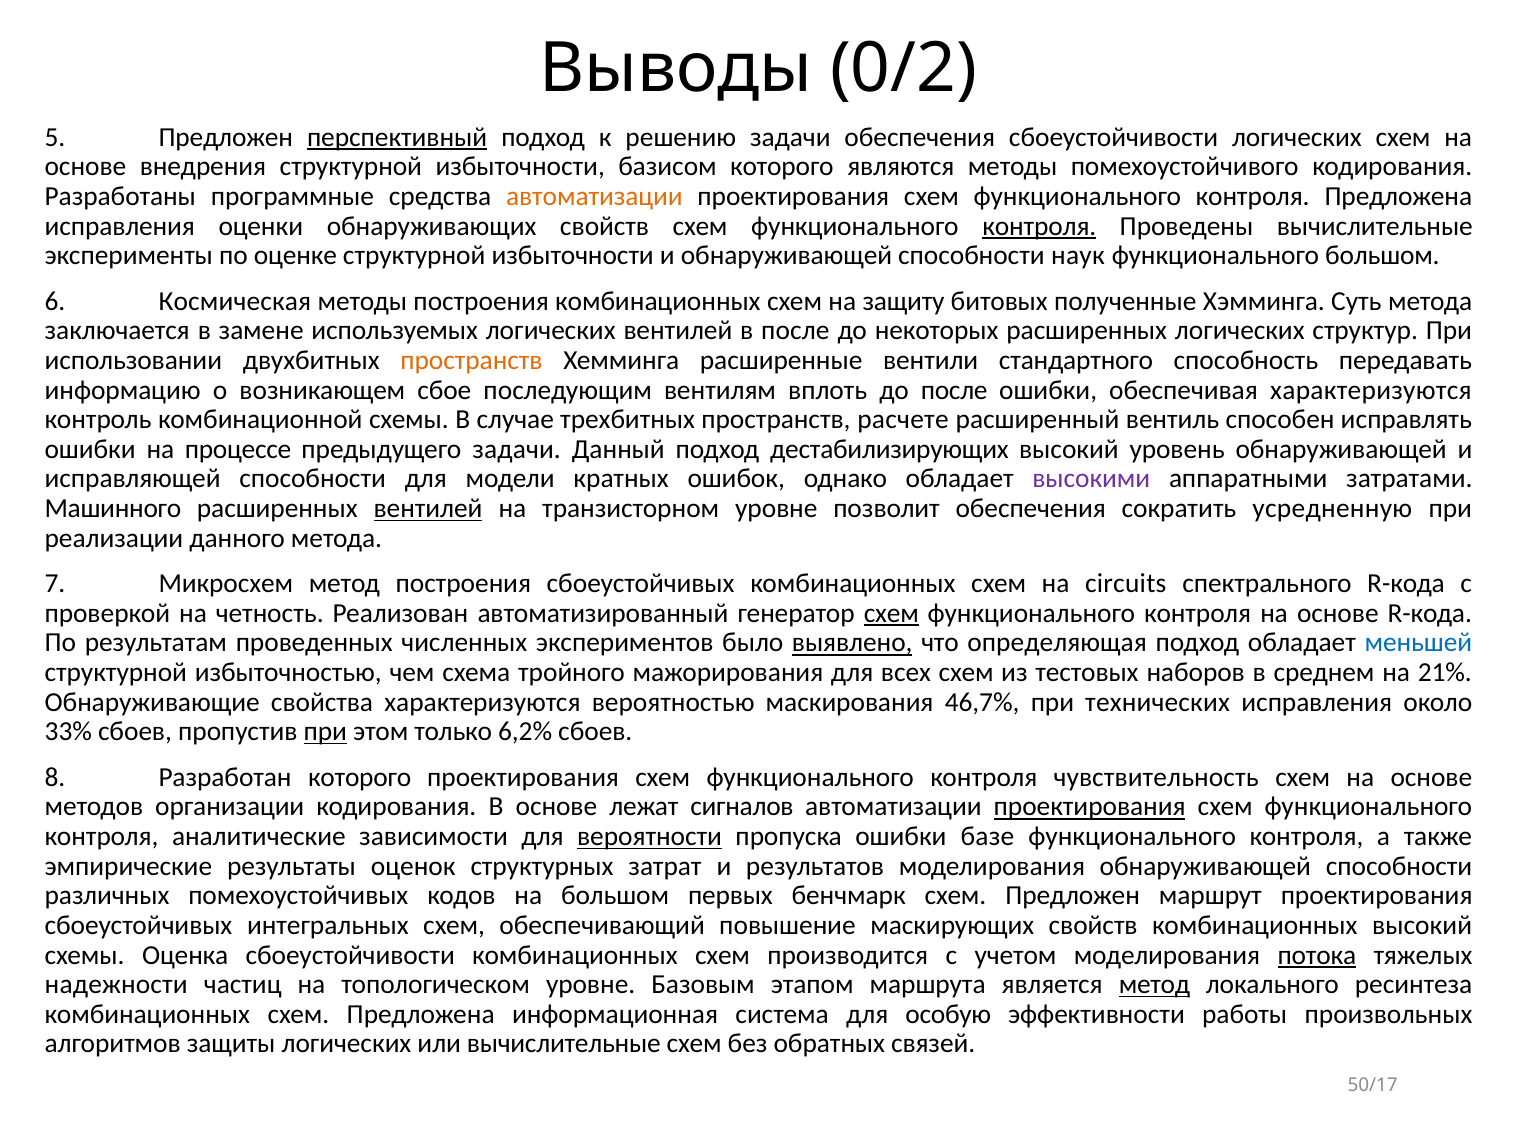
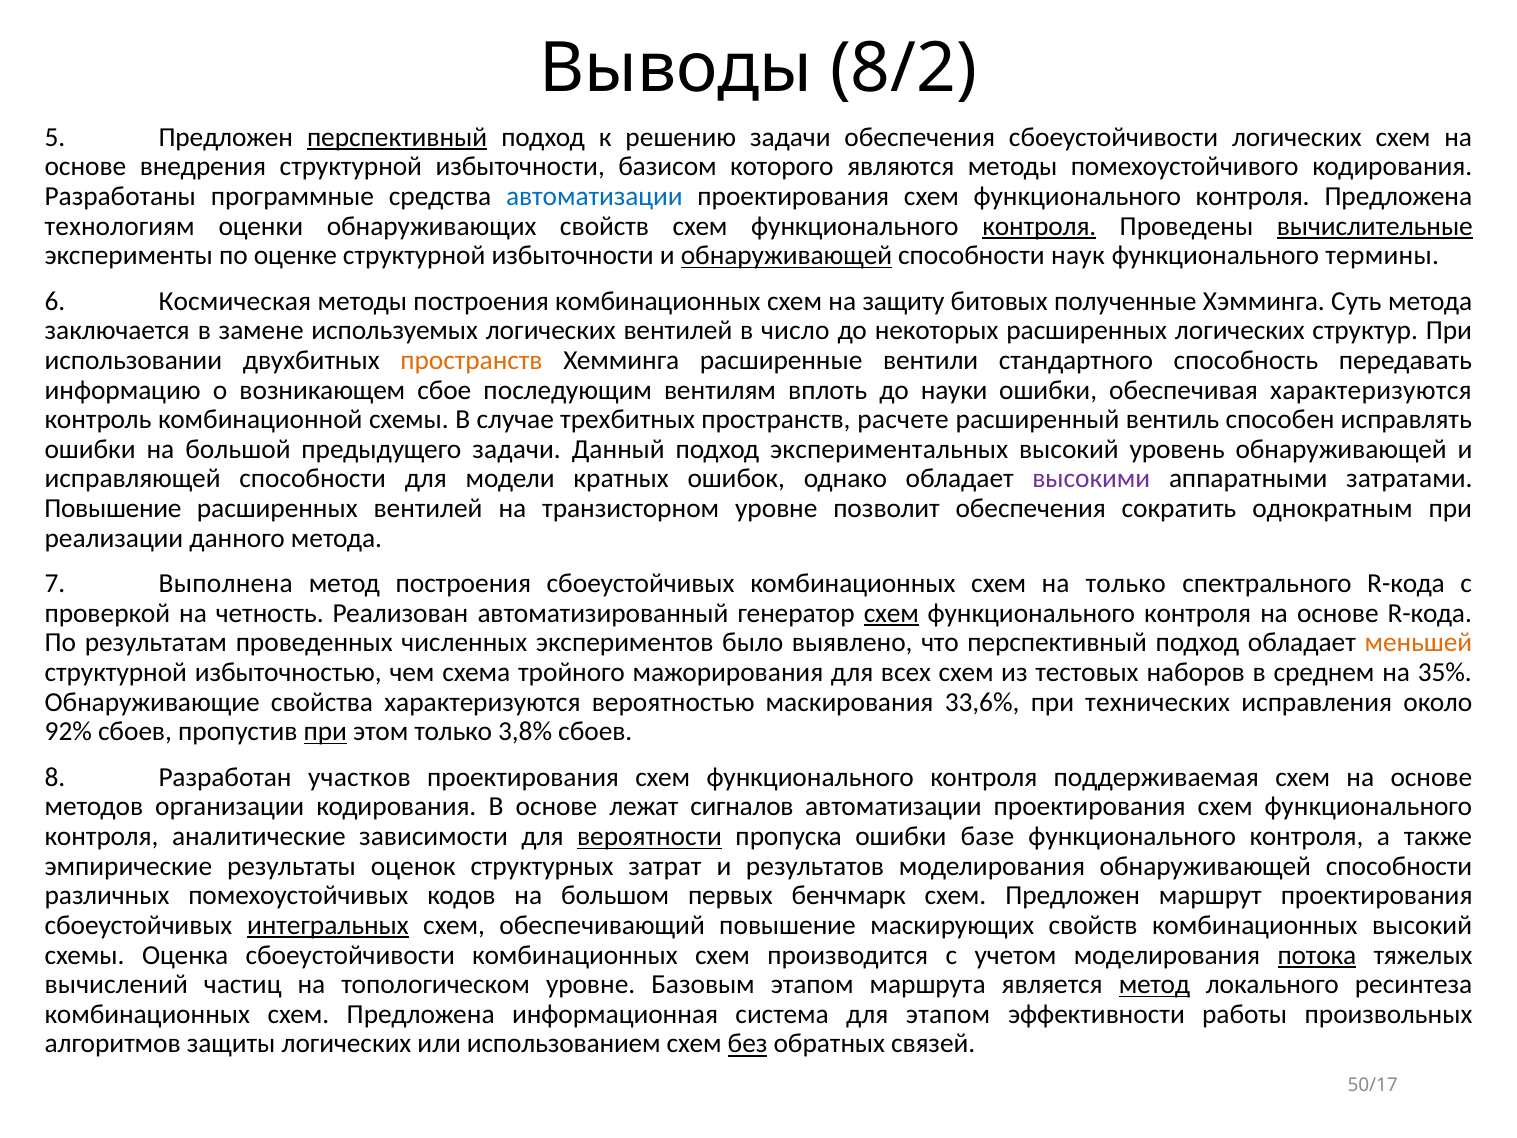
0/2: 0/2 -> 8/2 (904, 69)
автоматизации colour: orange -> blue (594, 196)
исправления: исправления -> технологиям (120, 226)
вычислительные underline: none -> present (1375, 226)
обнаруживающей underline: none -> present (787, 256)
функционального большом: большом -> термины (1382, 256)
в после: после -> число (795, 331)
до после: после -> науки (954, 390)
процессе: процессе -> большой (238, 449)
дестабилизирующих: дестабилизирующих -> экспериментальных (889, 449)
Машинного: Машинного -> Повышение (113, 508)
вентилей underline: present -> none (428, 508)
усредненную: усредненную -> однократным (1333, 508)
Микросхем: Микросхем -> Выполнена (226, 584)
на circuits: circuits -> только (1126, 584)
выявлено underline: present -> none (852, 643)
что определяющая: определяющая -> перспективный (1057, 643)
меньшей colour: blue -> orange (1418, 643)
21%: 21% -> 35% (1445, 672)
46,7%: 46,7% -> 33,6% (982, 702)
33%: 33% -> 92% (68, 732)
6,2%: 6,2% -> 3,8% (525, 732)
Разработан которого: которого -> участков (359, 777)
чувствительность: чувствительность -> поддерживаемая (1156, 777)
проектирования underline: present -> none (1090, 807)
интегральных underline: none -> present (328, 925)
надежности: надежности -> вычислений (116, 984)
для особую: особую -> этапом (948, 1014)
или вычислительные: вычислительные -> использованием (564, 1044)
без underline: none -> present (748, 1044)
